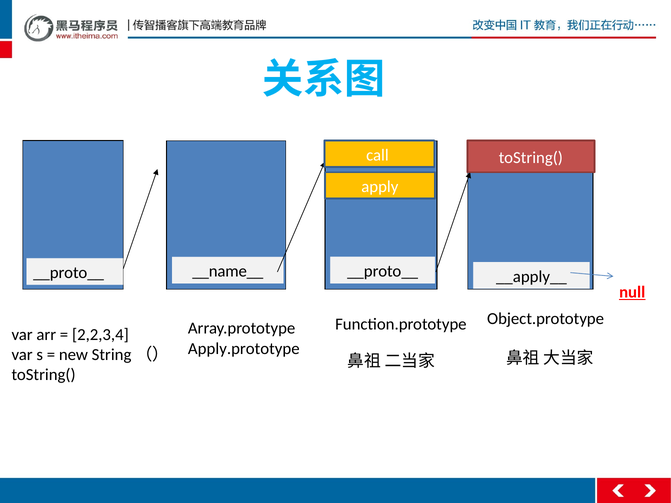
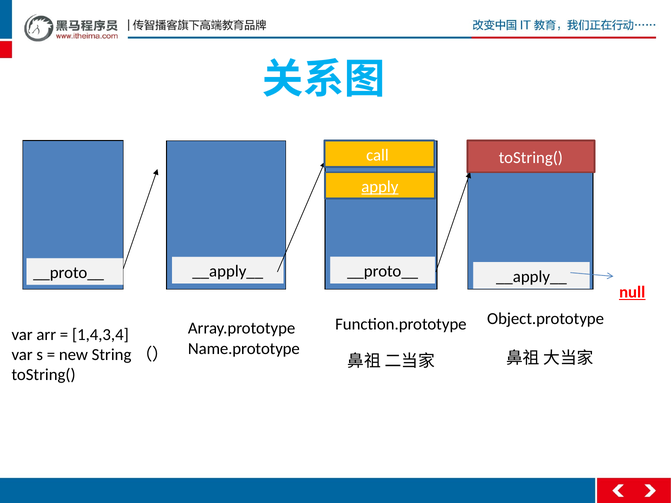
apply underline: none -> present (380, 187)
__name__: __name__ -> __apply__ (228, 271)
2,2,3,4: 2,2,3,4 -> 1,4,3,4 (100, 335)
Apply.prototype: Apply.prototype -> Name.prototype (244, 349)
